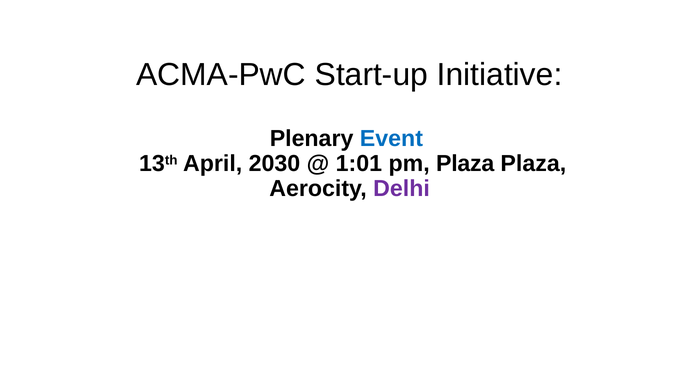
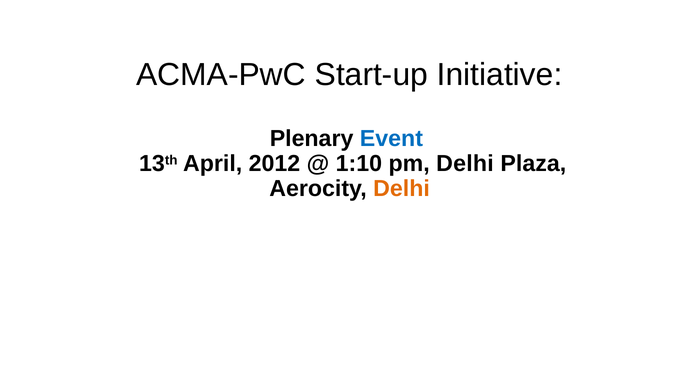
2030: 2030 -> 2012 (274, 164)
1:01: 1:01 -> 1:10 (359, 164)
pm Plaza: Plaza -> Delhi (465, 164)
Delhi colour: purple -> orange (402, 189)
